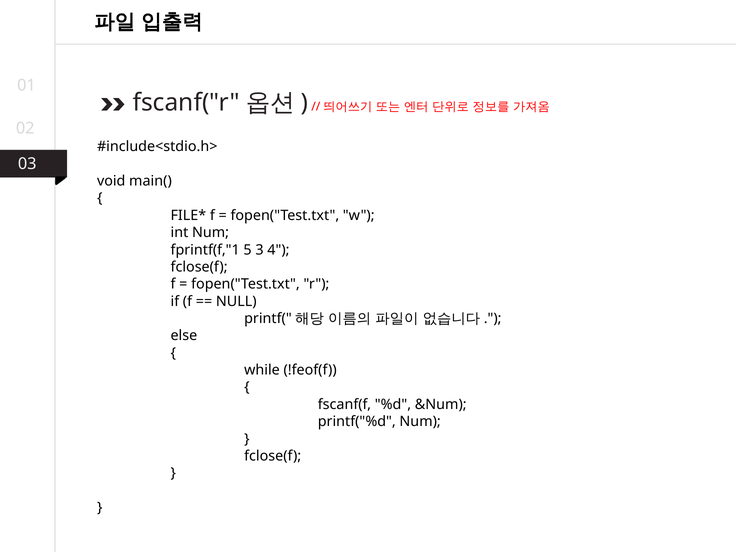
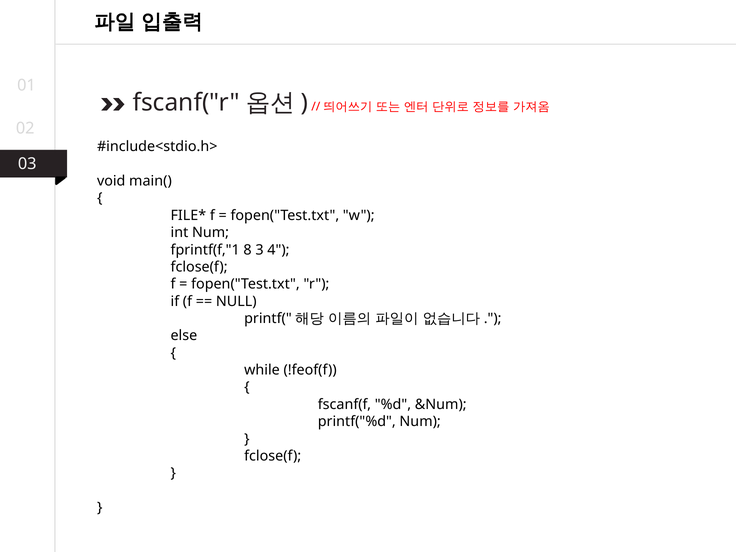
5: 5 -> 8 (248, 250)
